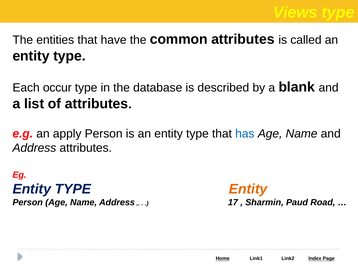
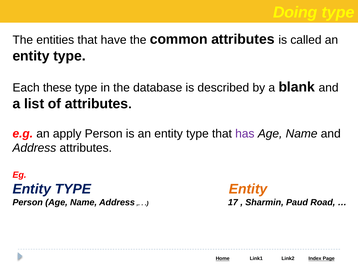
Views: Views -> Doing (295, 12)
occur: occur -> these (57, 88)
has colour: blue -> purple (245, 133)
